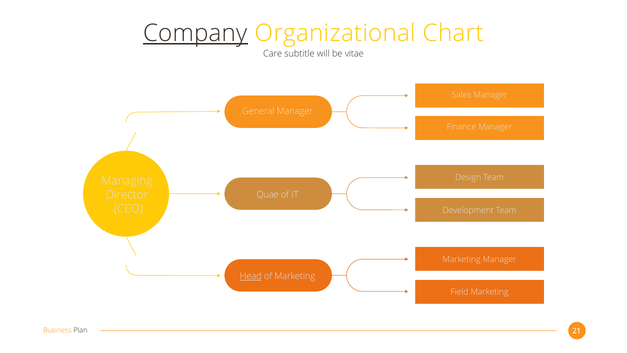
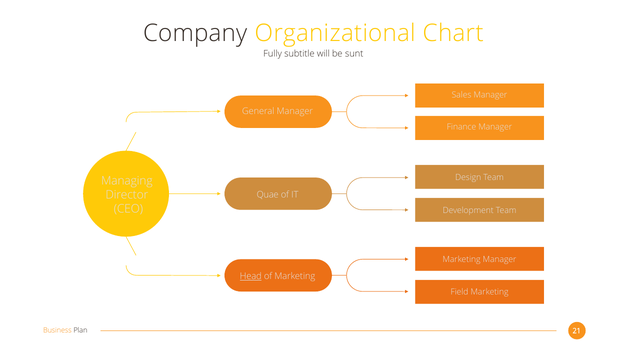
Company underline: present -> none (195, 33)
Care: Care -> Fully (273, 54)
vitae: vitae -> sunt (354, 54)
